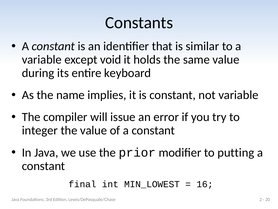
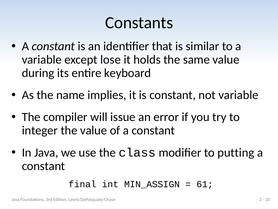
void: void -> lose (111, 59)
prior: prior -> class (137, 152)
MIN_LOWEST: MIN_LOWEST -> MIN_ASSIGN (152, 184)
16: 16 -> 61 (205, 184)
